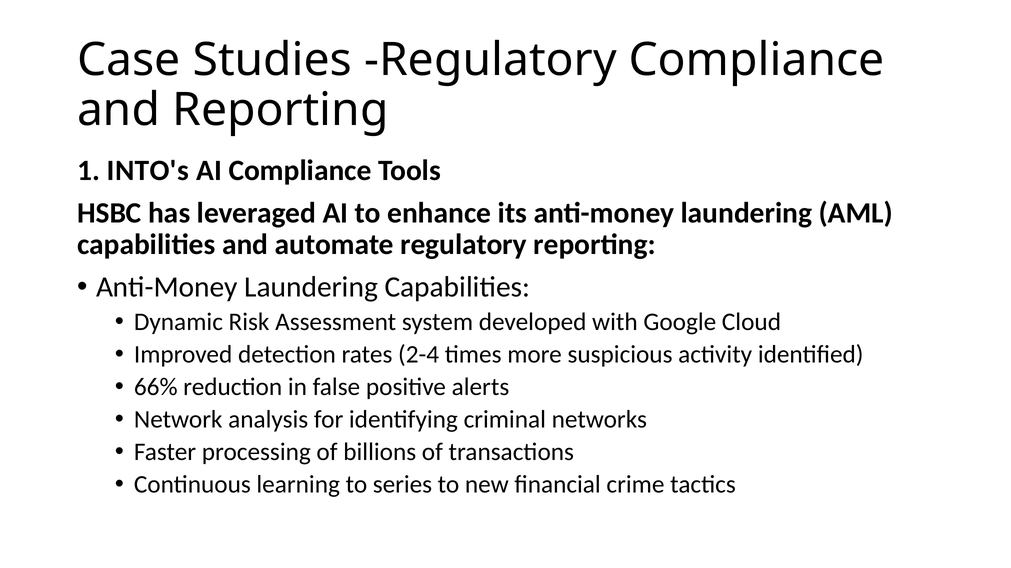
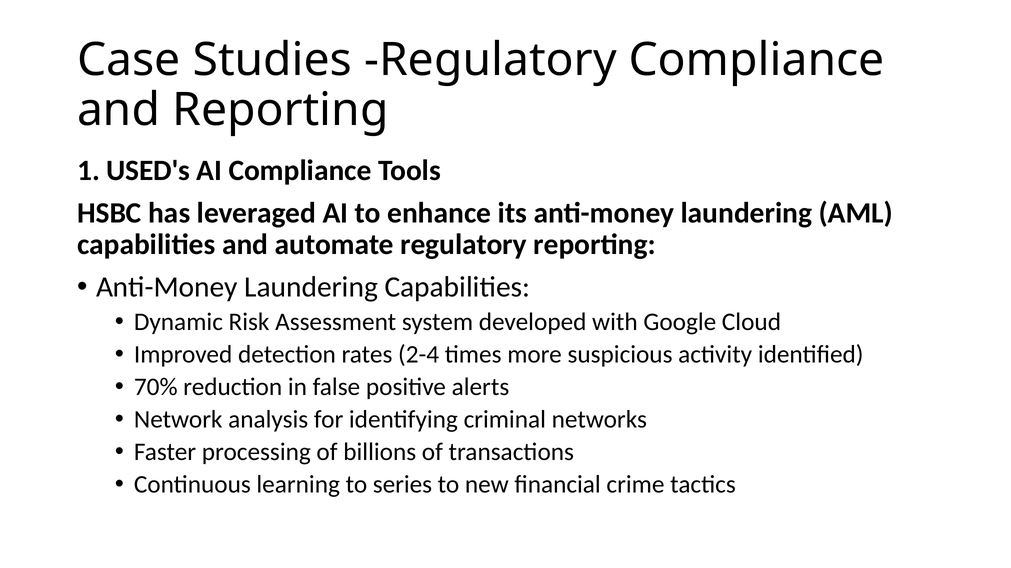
INTO's: INTO's -> USED's (148, 171)
66%: 66% -> 70% (156, 387)
